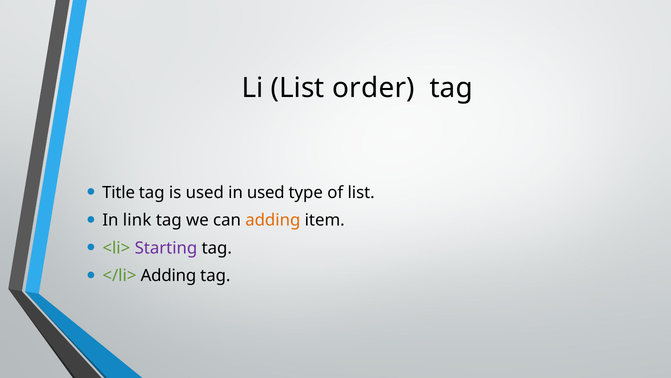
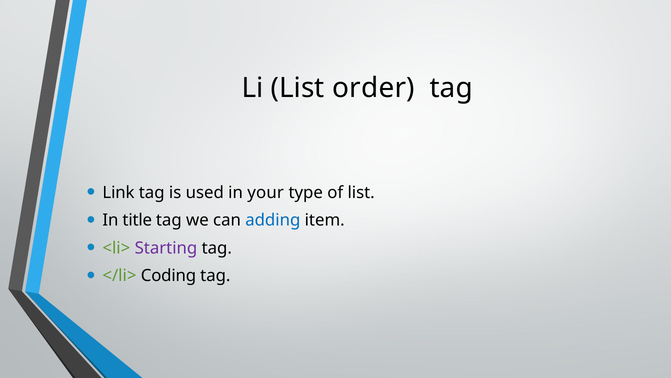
Title: Title -> Link (119, 192)
in used: used -> your (266, 192)
link: link -> title (137, 220)
adding colour: orange -> blue (273, 220)
</li> Adding: Adding -> Coding (168, 275)
